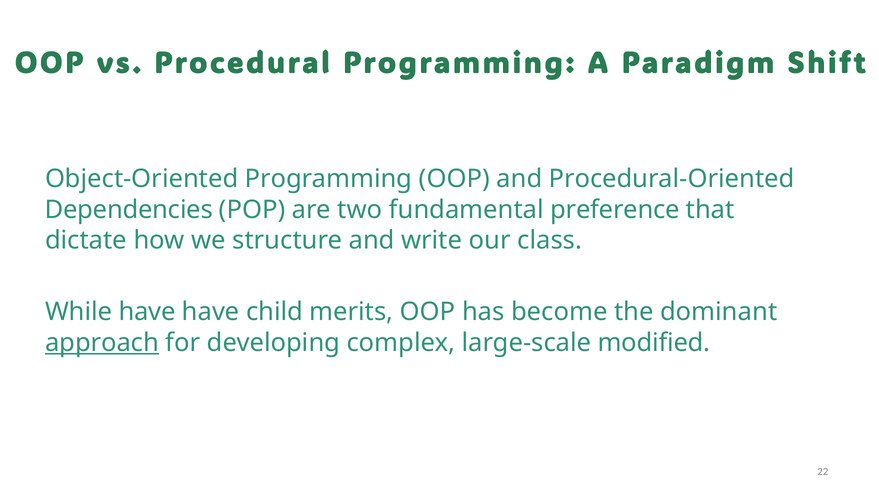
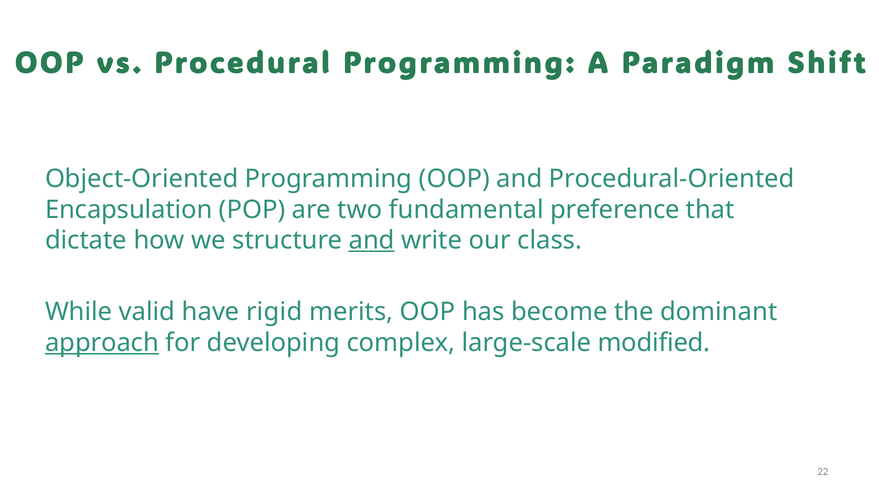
Dependencies: Dependencies -> Encapsulation (129, 210)
and underline: none -> present (372, 241)
While have: have -> valid (147, 312)
child: child -> rigid (274, 312)
